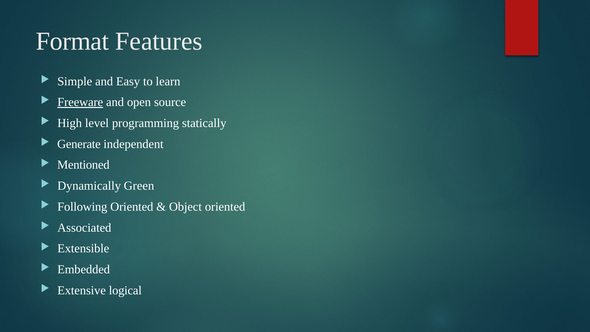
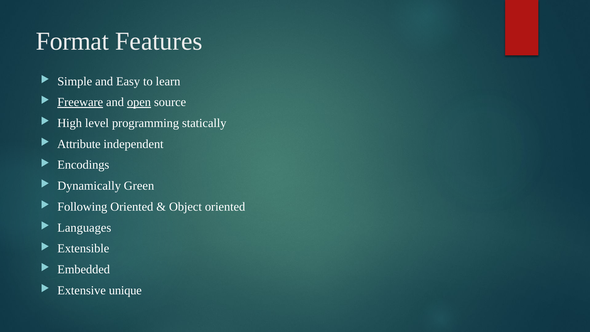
open underline: none -> present (139, 102)
Generate: Generate -> Attribute (79, 144)
Mentioned: Mentioned -> Encodings (83, 165)
Associated: Associated -> Languages (84, 228)
logical: logical -> unique (125, 290)
